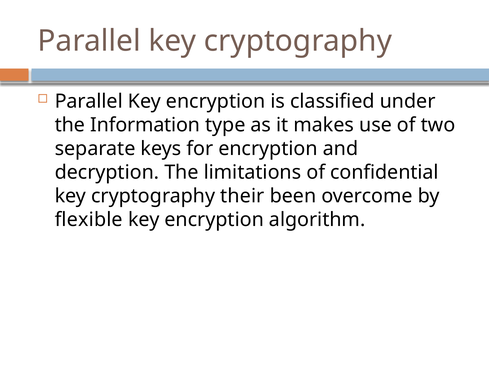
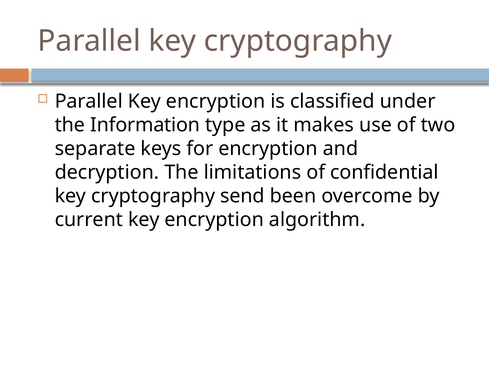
their: their -> send (242, 196)
flexible: flexible -> current (89, 219)
